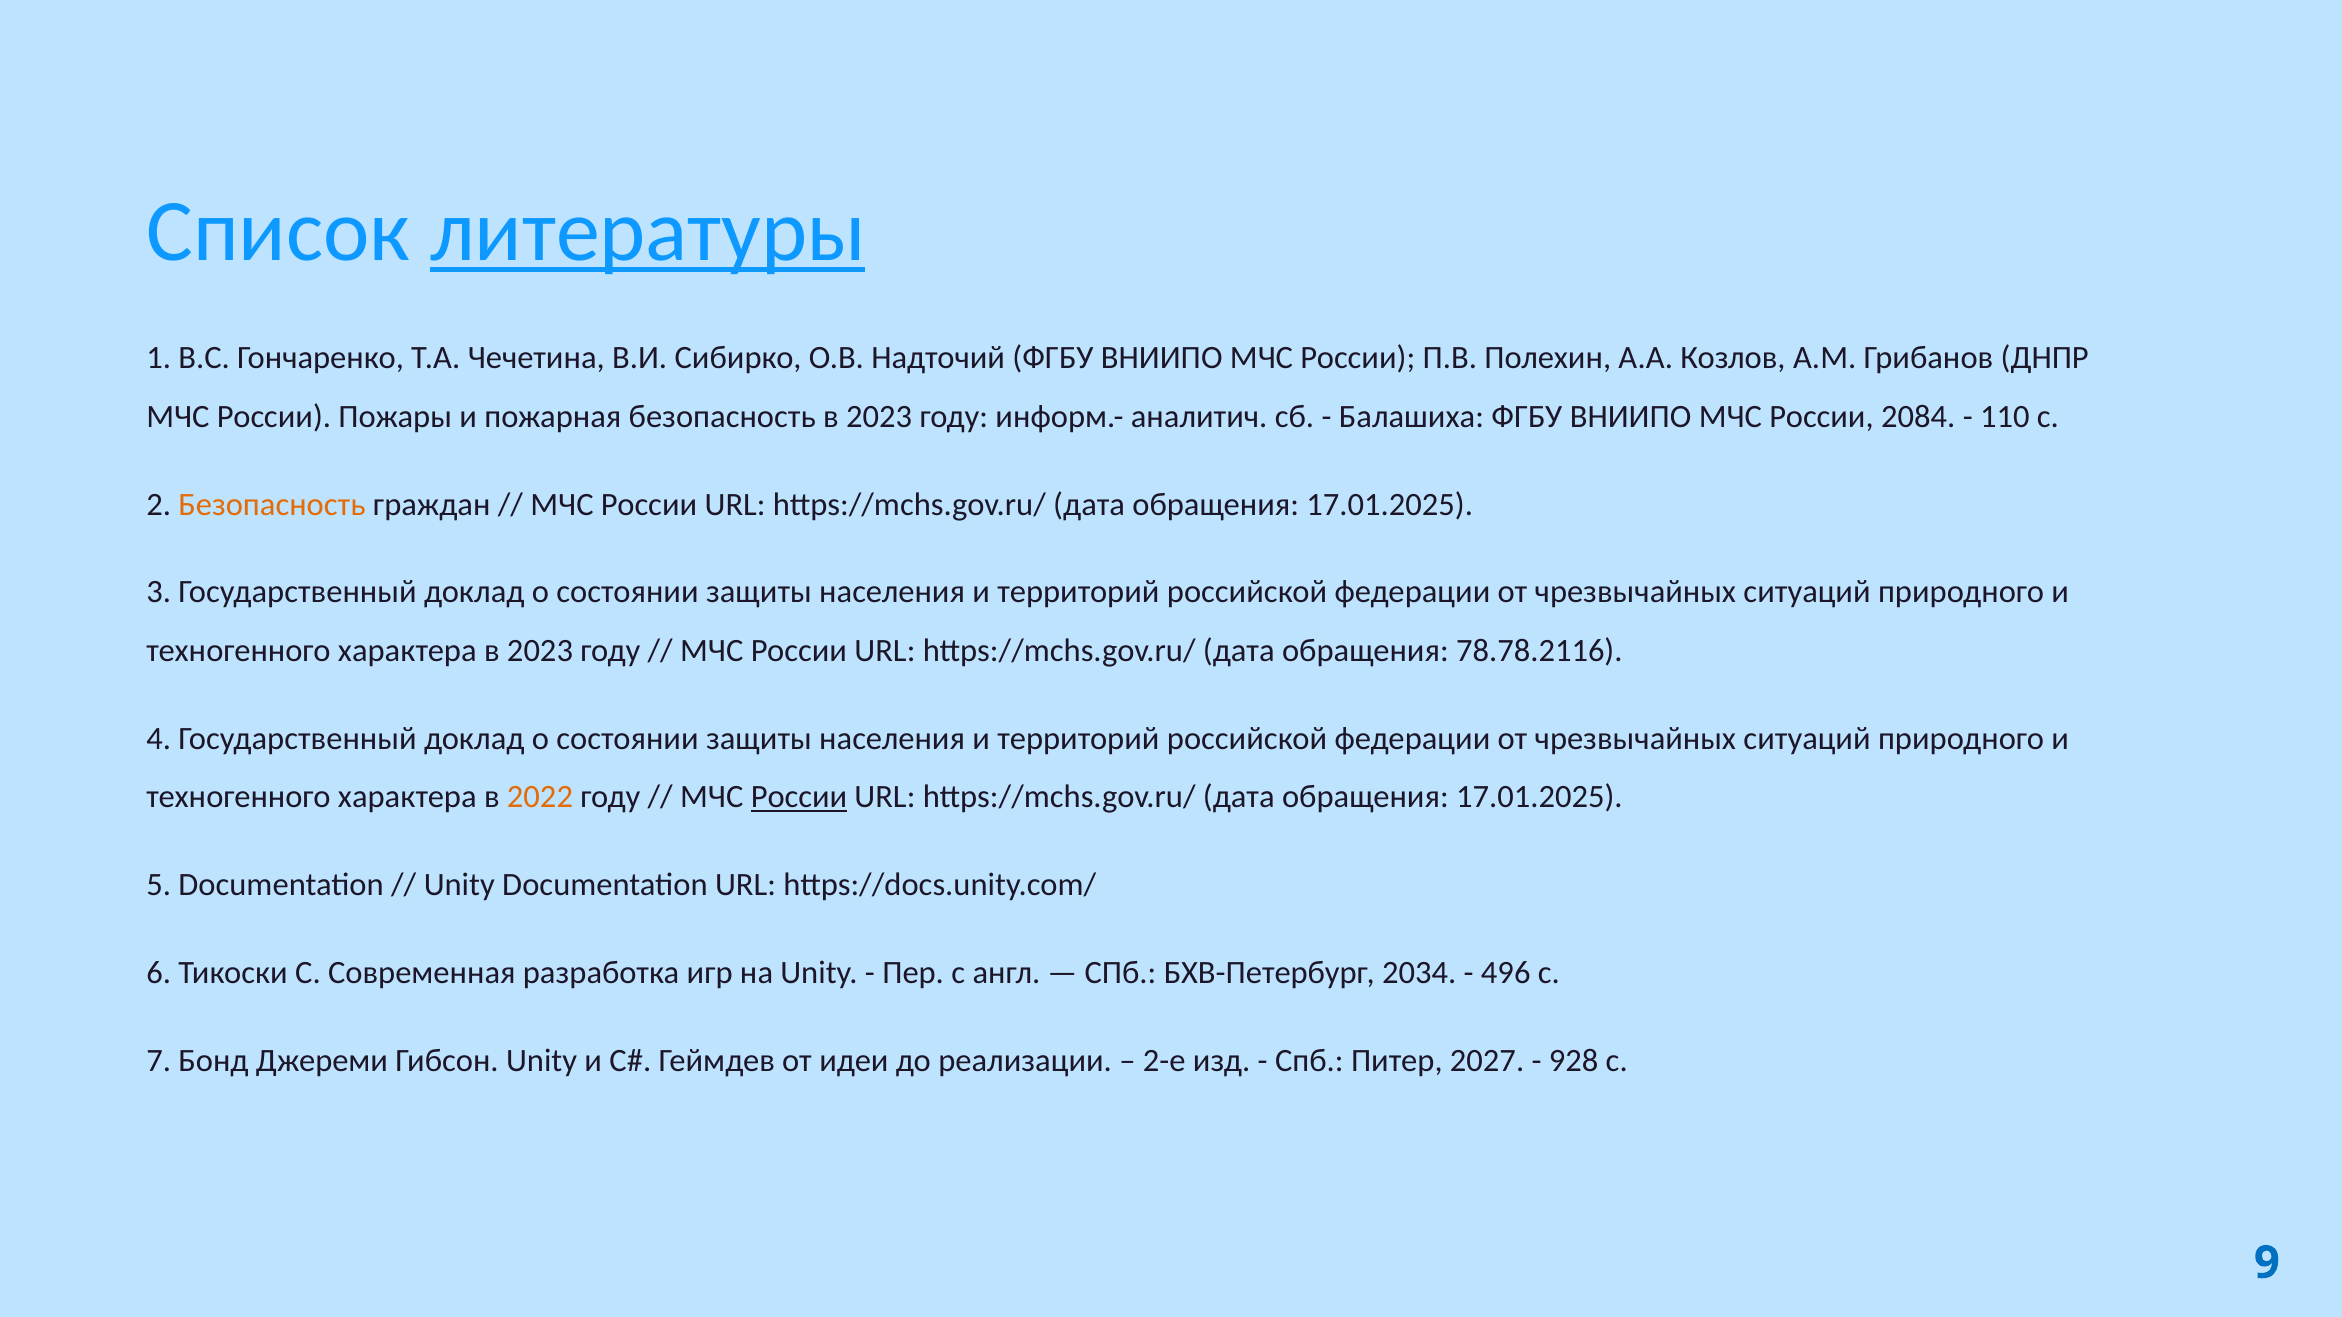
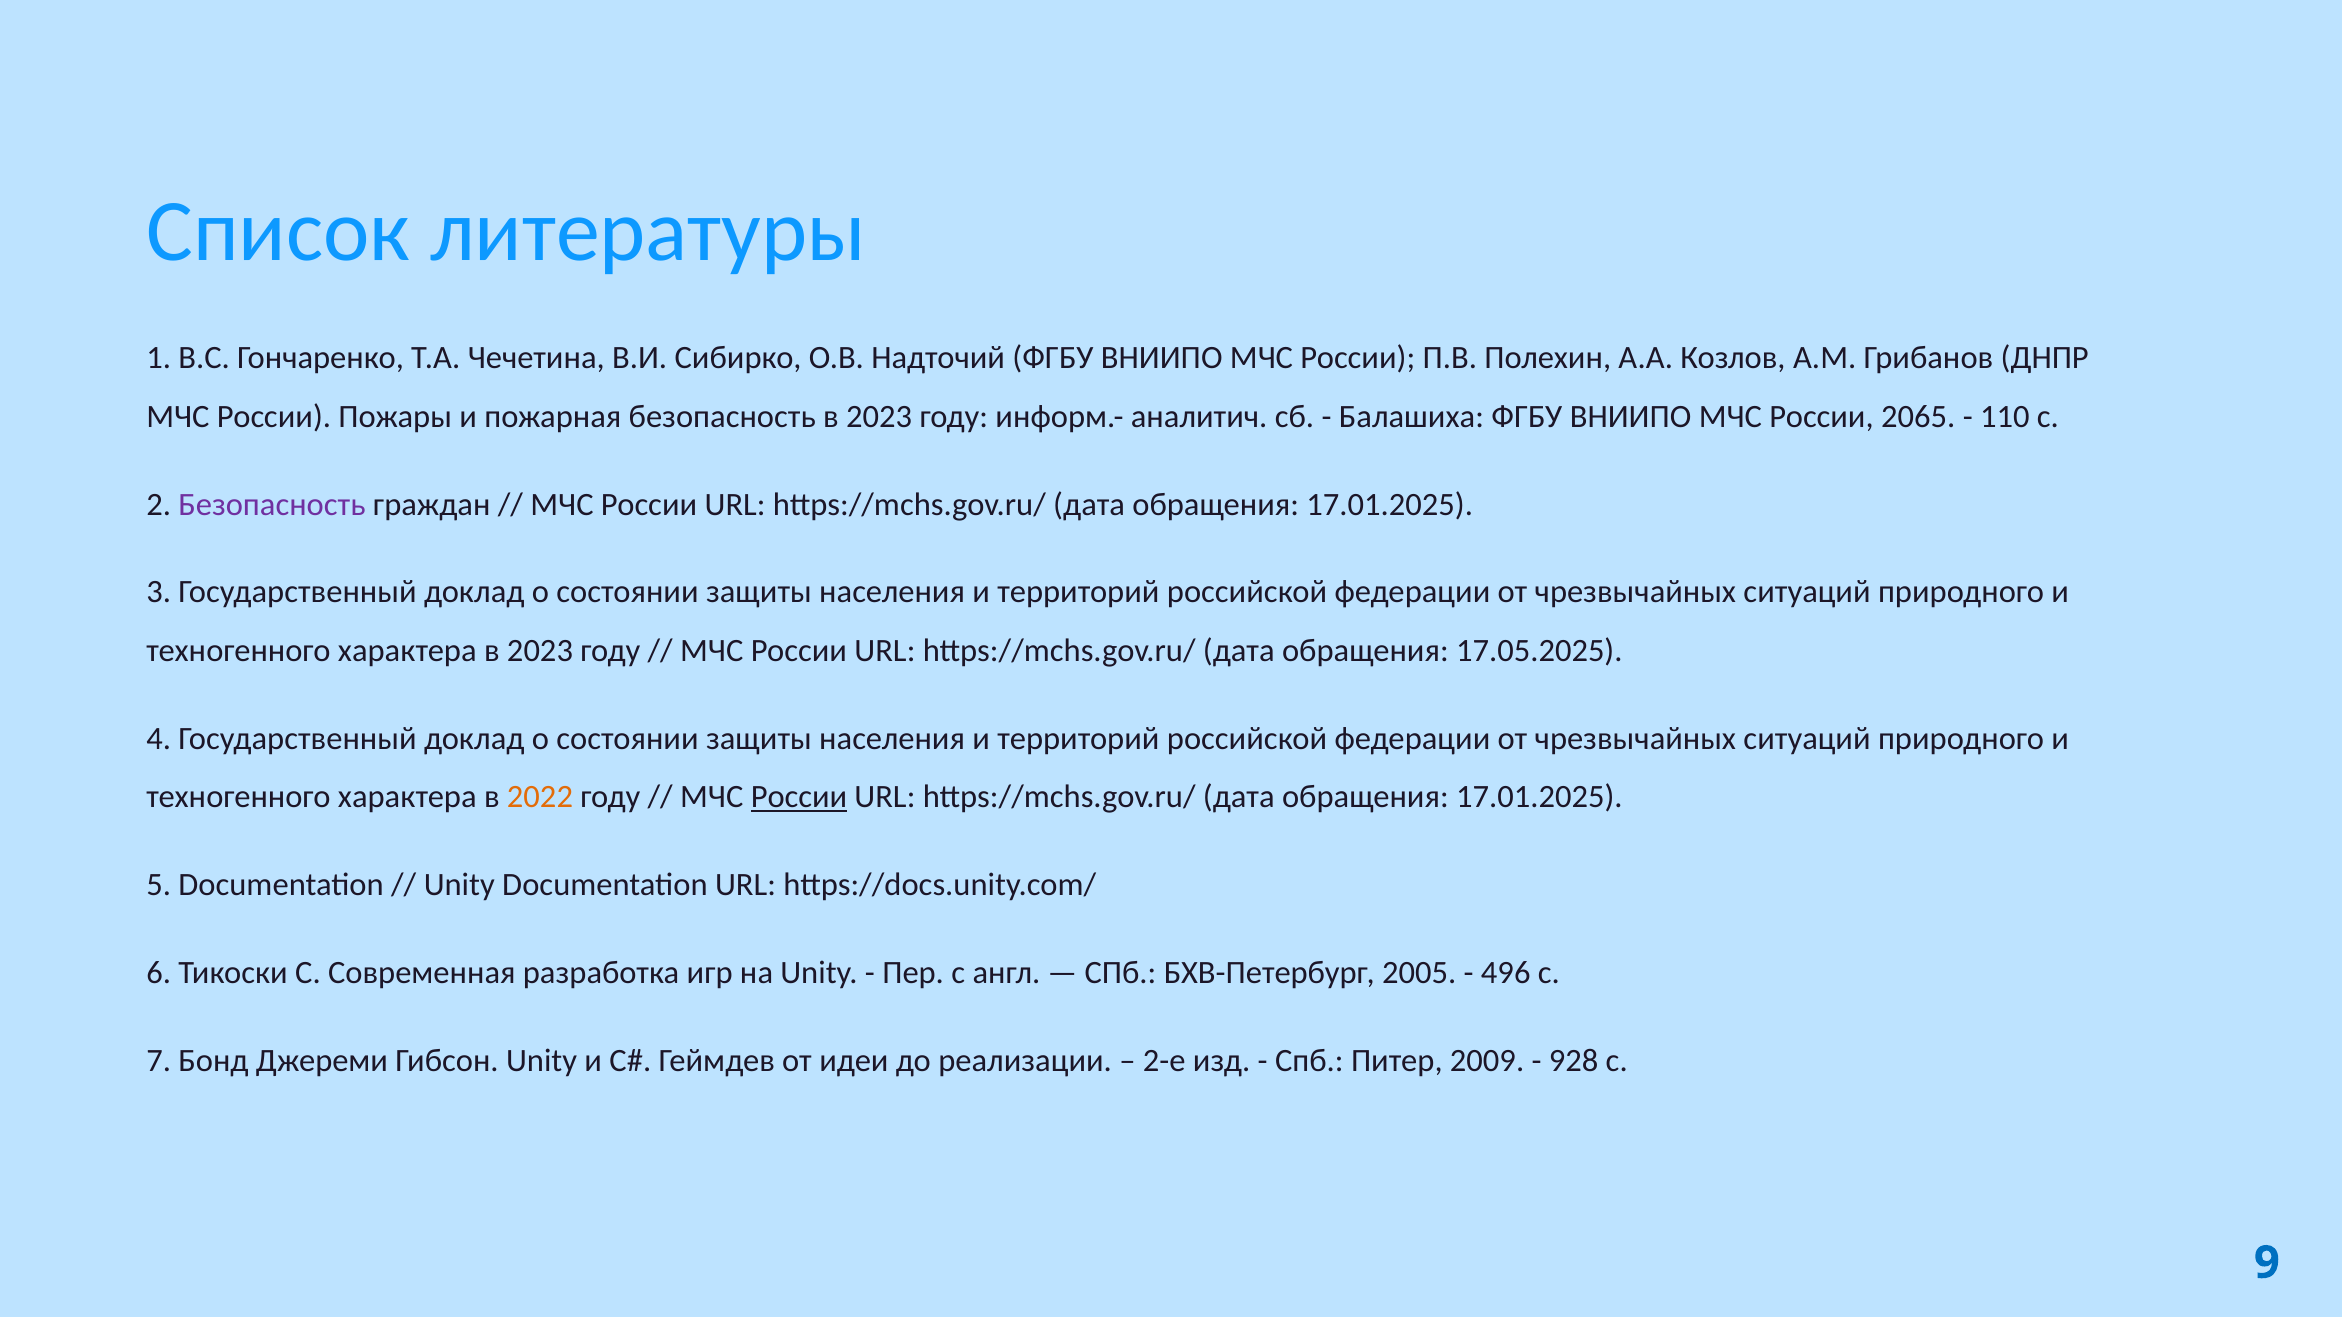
литературы underline: present -> none (648, 232)
2084: 2084 -> 2065 (1918, 417)
Безопасность colour: orange -> purple (272, 505)
78.78.2116: 78.78.2116 -> 17.05.2025 (1539, 651)
2034: 2034 -> 2005 (1419, 973)
2027: 2027 -> 2009 (1487, 1061)
